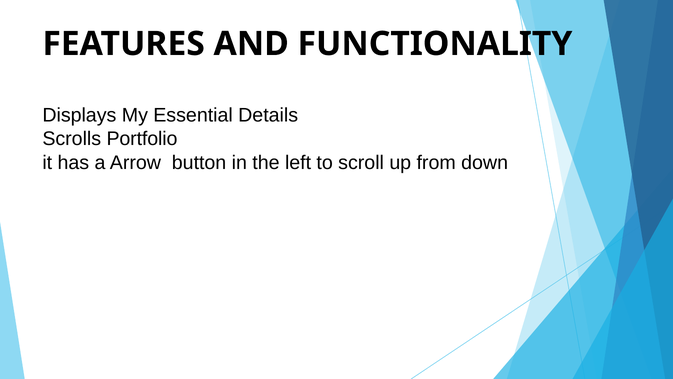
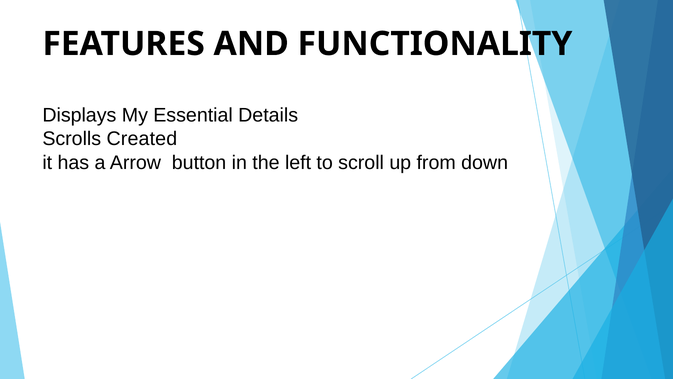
Portfolio: Portfolio -> Created (142, 139)
